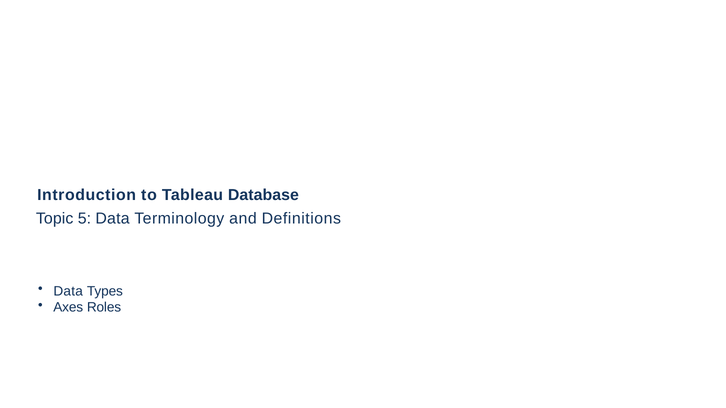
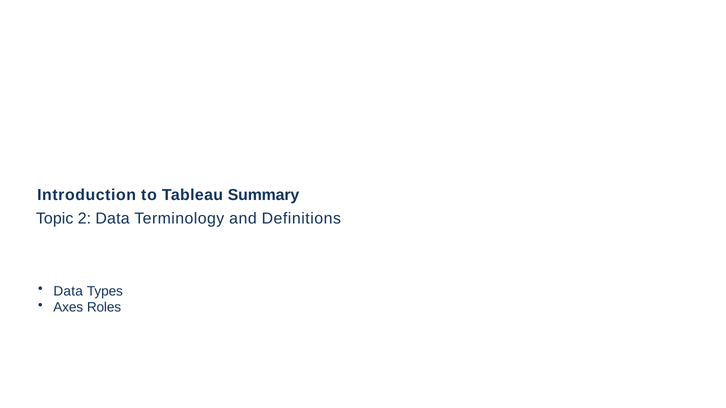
Database: Database -> Summary (264, 195)
5: 5 -> 2 (84, 219)
